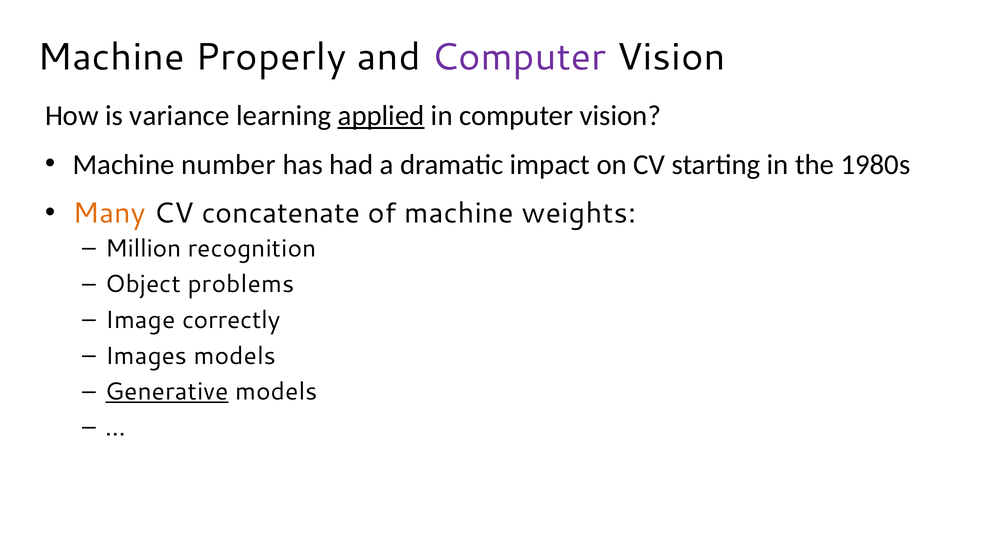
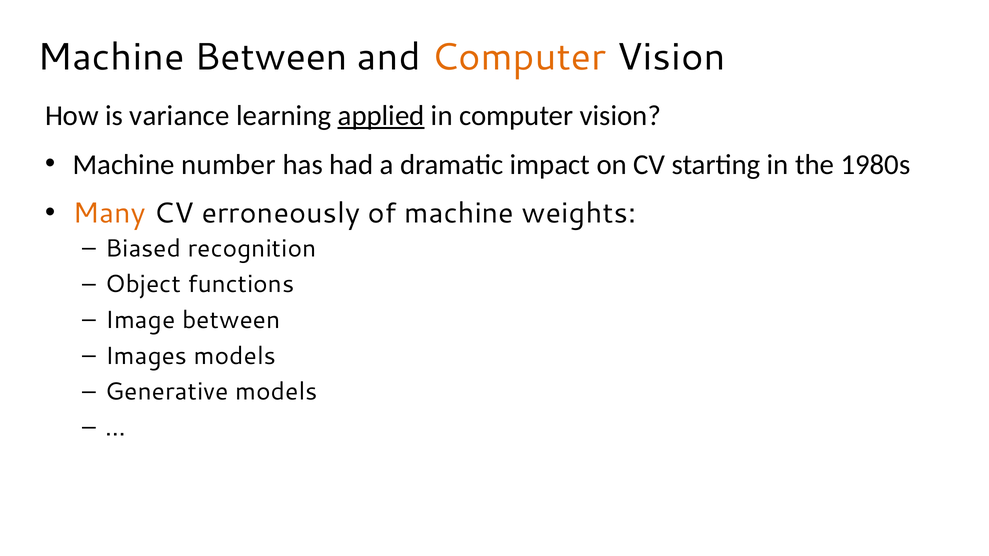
Machine Properly: Properly -> Between (271, 57)
Computer colour: purple -> orange (519, 57)
concatenate: concatenate -> erroneously (281, 214)
Million: Million -> Biased (143, 249)
problems: problems -> functions (241, 284)
Image correctly: correctly -> between (231, 320)
Generative underline: present -> none (167, 392)
